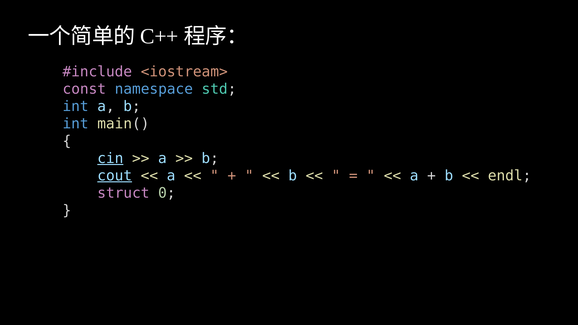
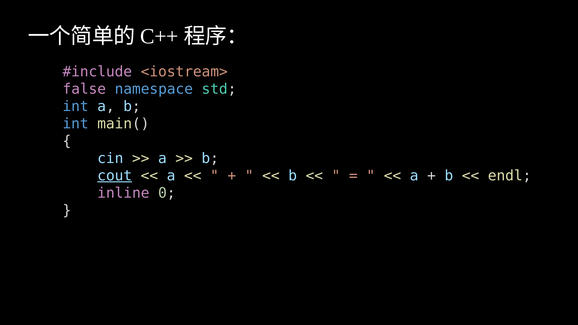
const: const -> false (84, 89)
cin underline: present -> none (110, 158)
struct: struct -> inline (123, 193)
